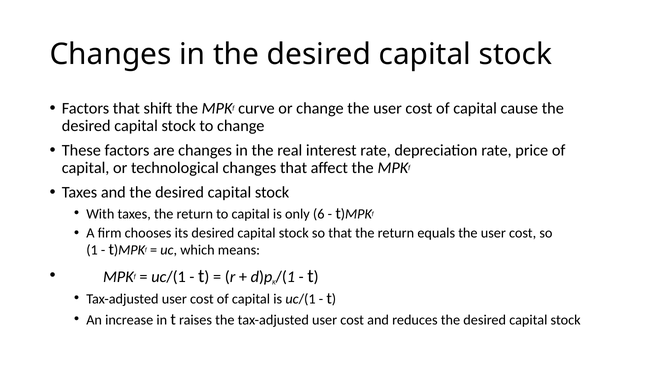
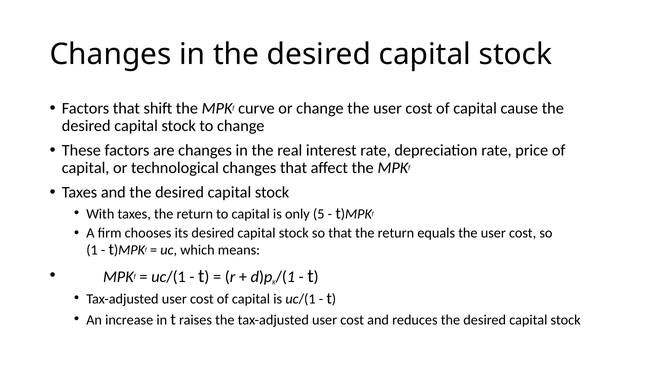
6: 6 -> 5 (319, 214)
